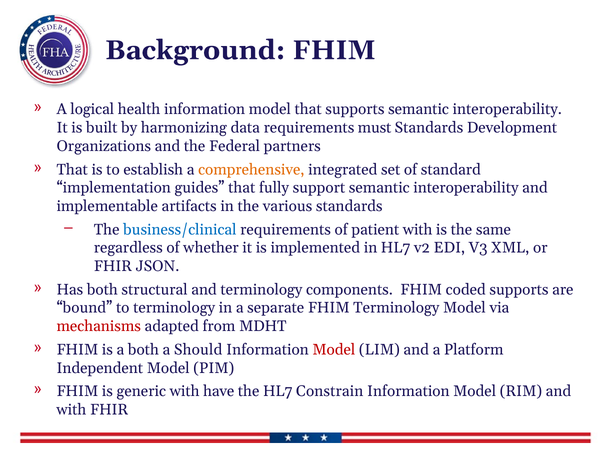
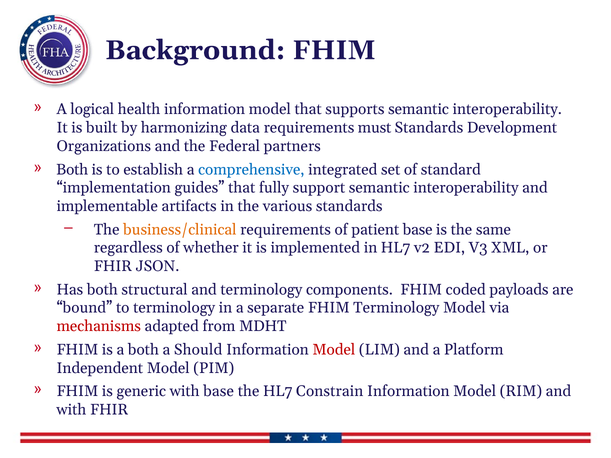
That: That -> Both (72, 170)
comprehensive colour: orange -> blue (251, 170)
business/clinical colour: blue -> orange (180, 230)
patient with: with -> base (418, 230)
coded supports: supports -> payloads (519, 290)
with have: have -> base (219, 392)
